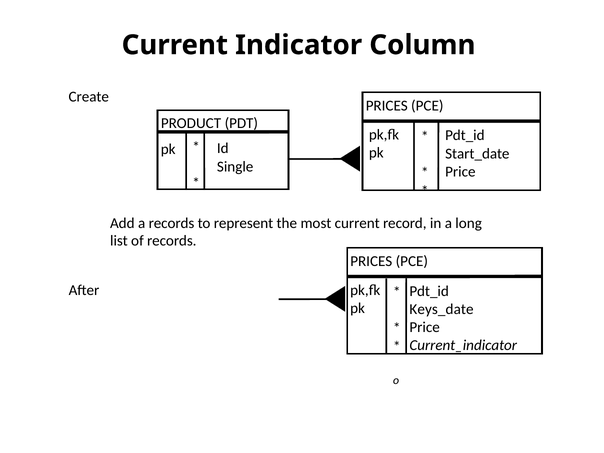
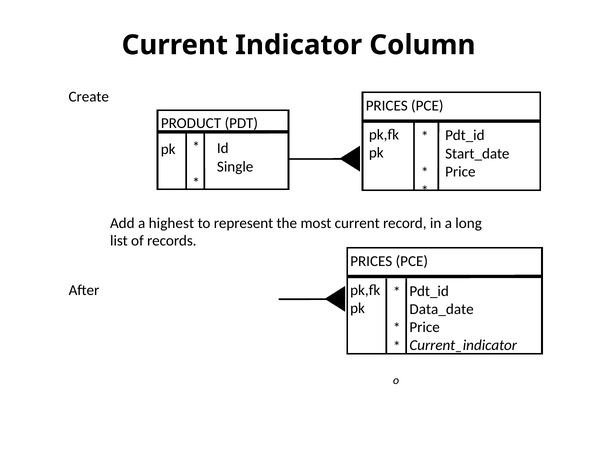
a records: records -> highest (171, 223)
Keys_date: Keys_date -> Data_date (442, 309)
